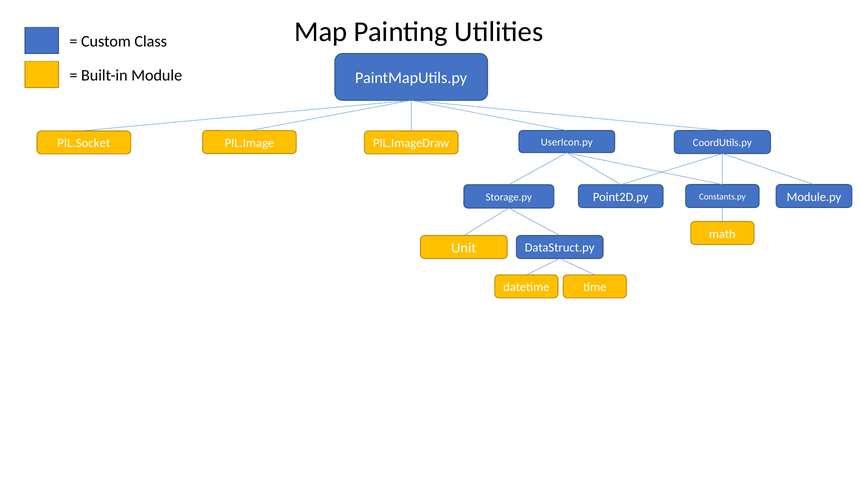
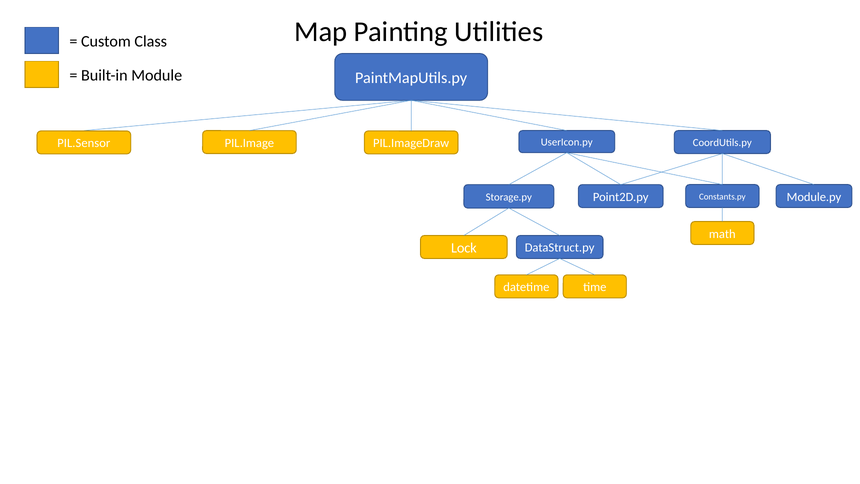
PIL.Socket: PIL.Socket -> PIL.Sensor (84, 143)
Unit: Unit -> Lock (464, 248)
